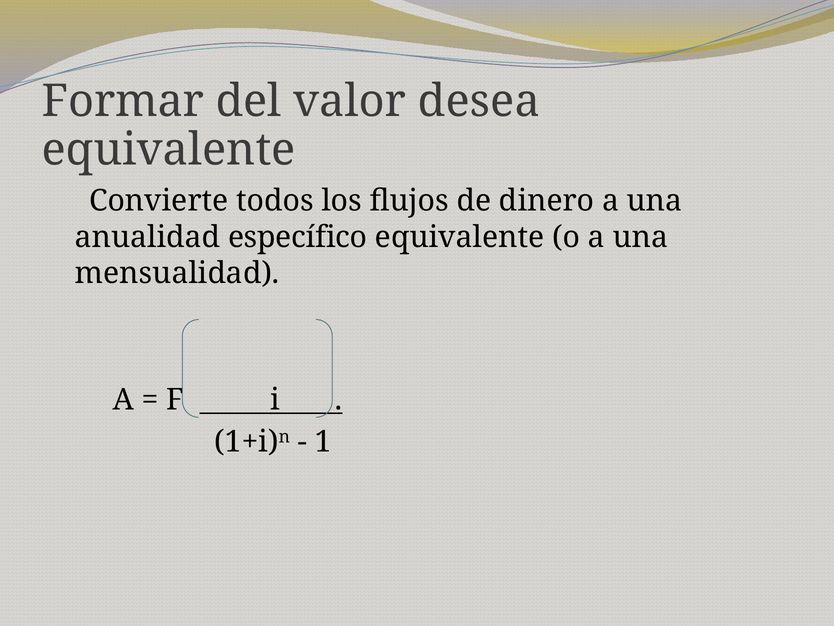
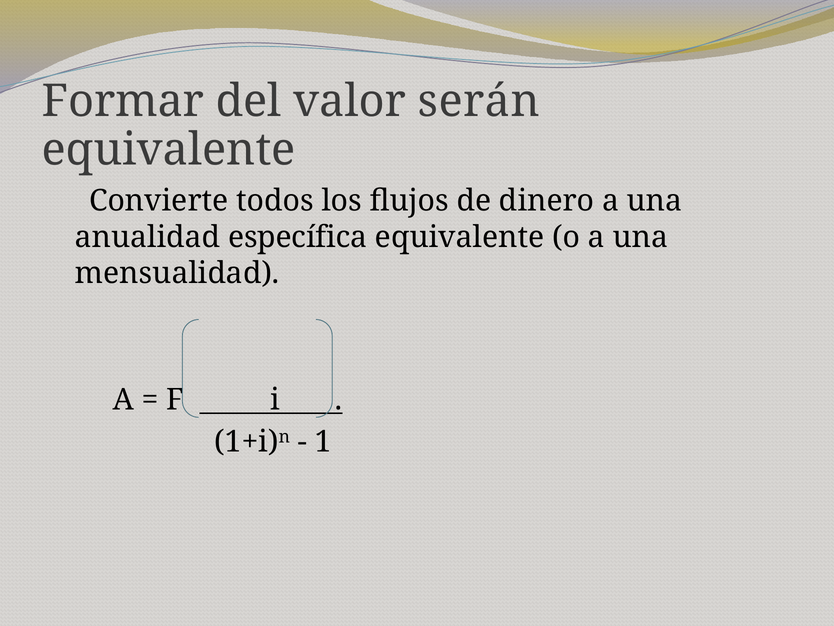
desea: desea -> serán (479, 101)
específico: específico -> específica (298, 237)
